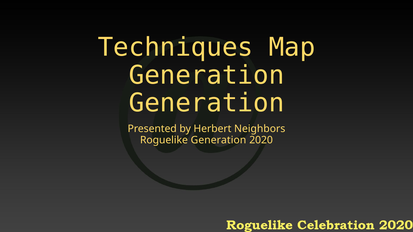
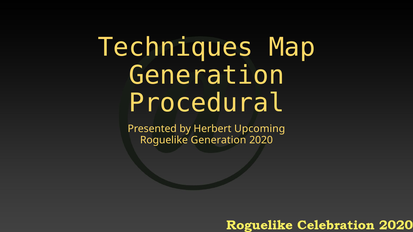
Generation: Generation -> Procedural (207, 103)
Neighbors: Neighbors -> Upcoming (260, 129)
